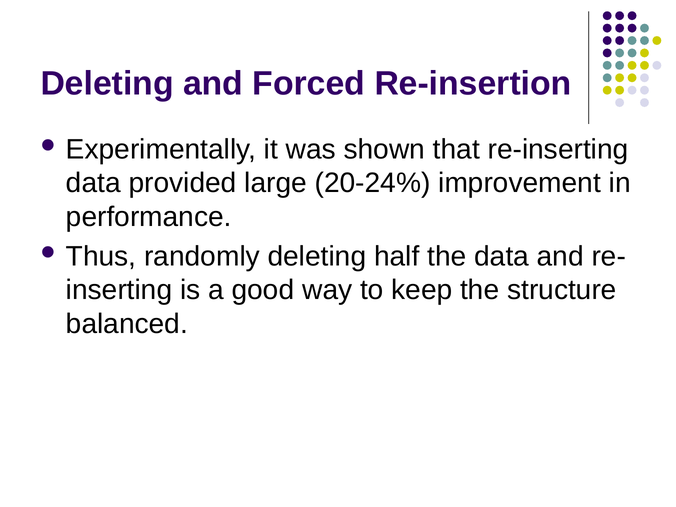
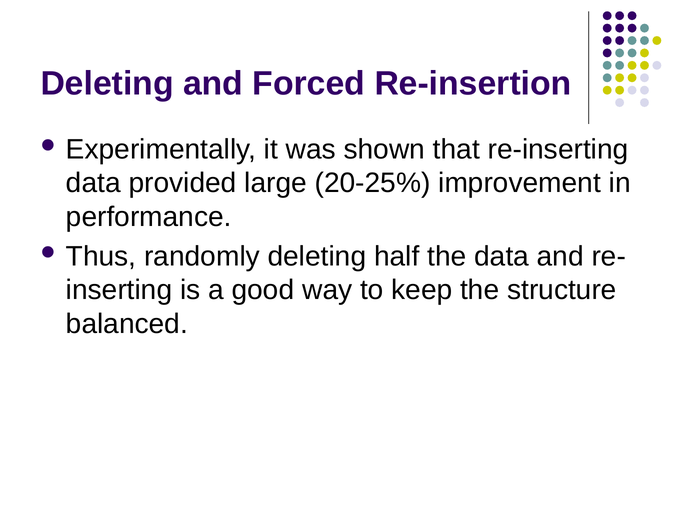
20-24%: 20-24% -> 20-25% (373, 183)
